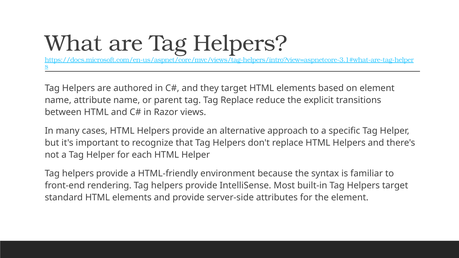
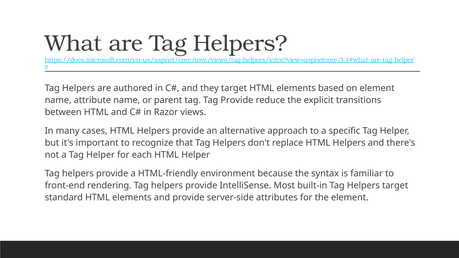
Tag Replace: Replace -> Provide (237, 100)
